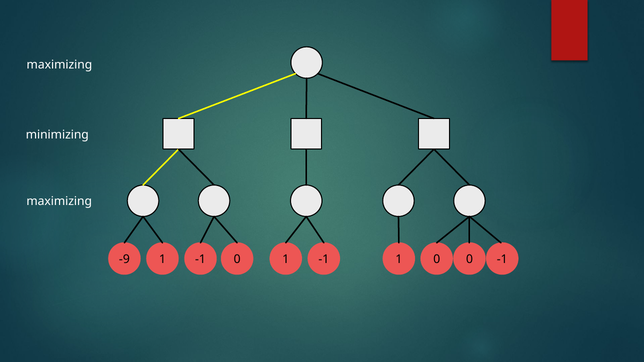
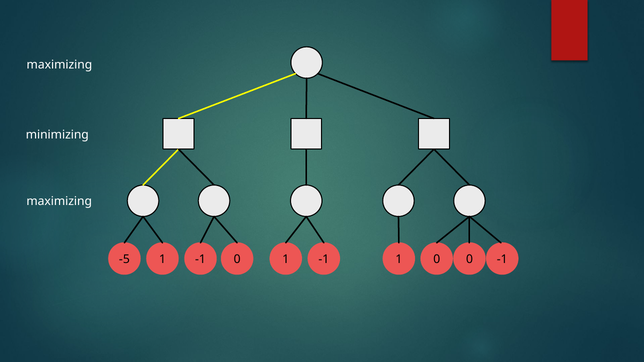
-9: -9 -> -5 (124, 260)
